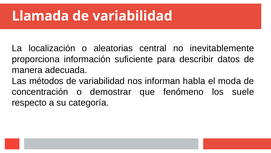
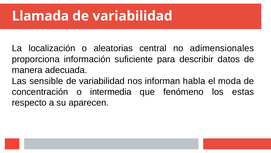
inevitablemente: inevitablemente -> adimensionales (222, 48)
métodos: métodos -> sensible (46, 81)
demostrar: demostrar -> intermedia (111, 92)
suele: suele -> estas (243, 92)
categoría: categoría -> aparecen (89, 102)
